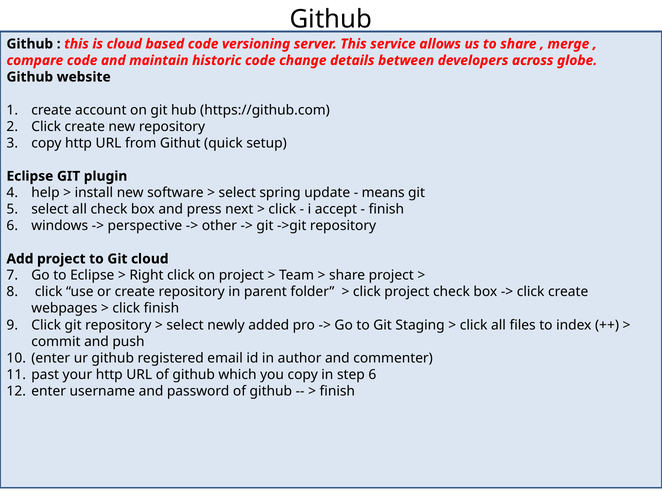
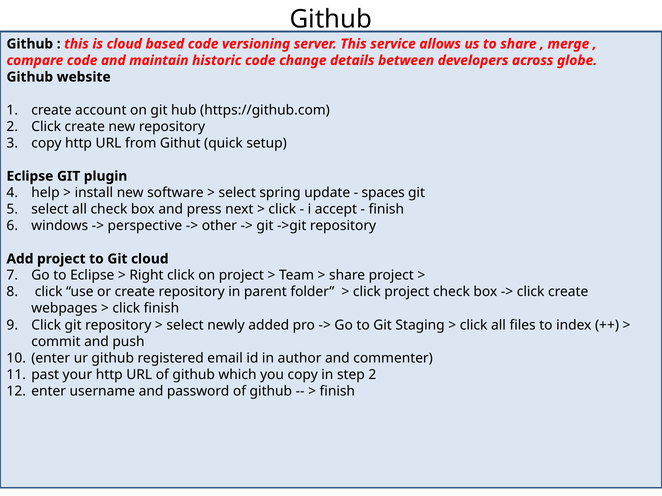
means: means -> spaces (383, 193)
step 6: 6 -> 2 (372, 375)
